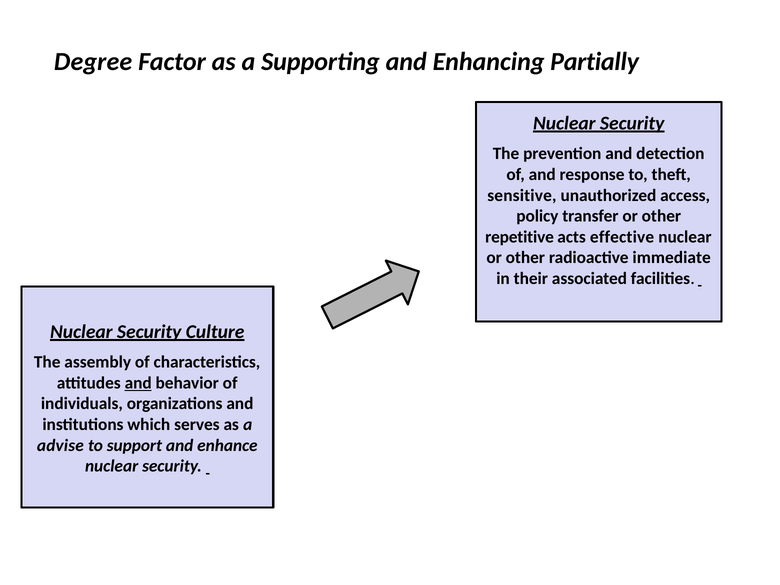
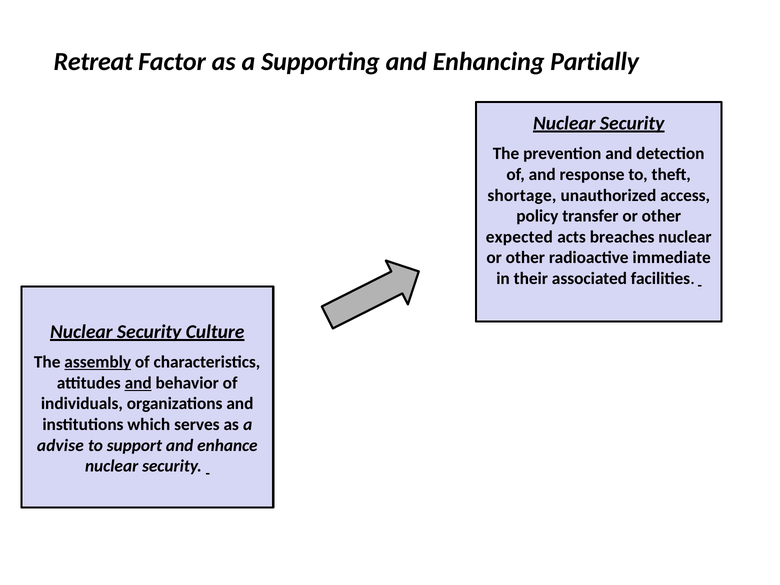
Degree: Degree -> Retreat (93, 62)
sensitive: sensitive -> shortage (522, 195)
repetitive: repetitive -> expected (519, 237)
effective: effective -> breaches (622, 237)
assembly underline: none -> present (98, 362)
